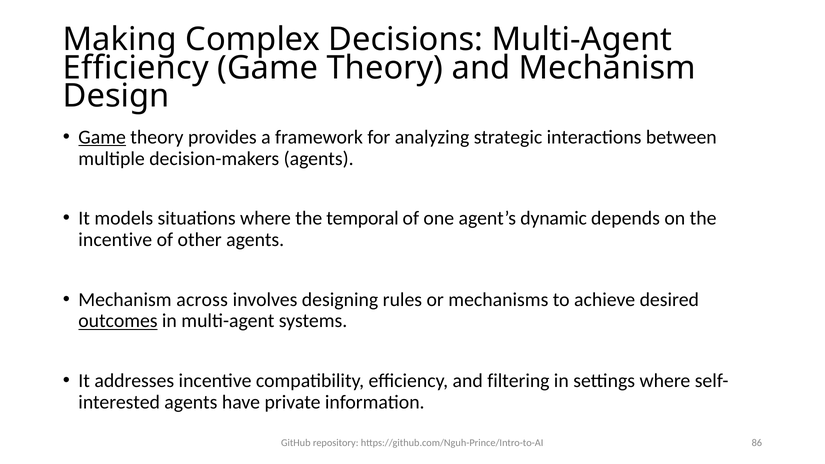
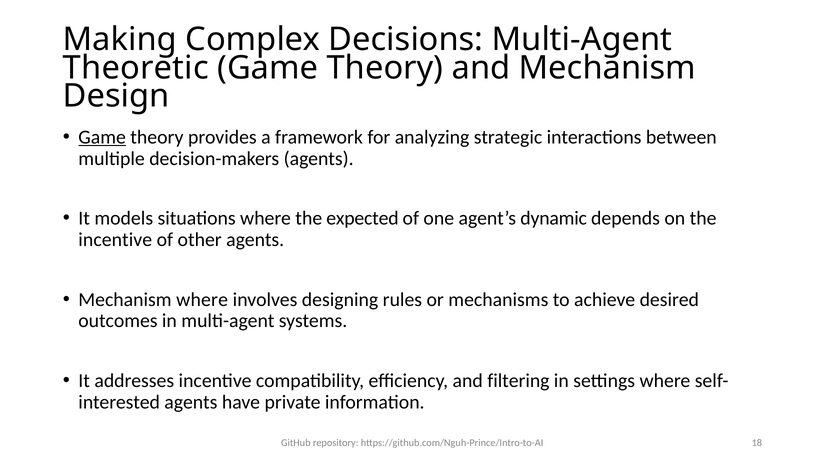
Efficiency: Efficiency -> Theoretic (136, 68)
temporal: temporal -> expected (362, 218)
Mechanism across: across -> where (202, 300)
outcomes underline: present -> none (118, 321)
86: 86 -> 18 (757, 443)
